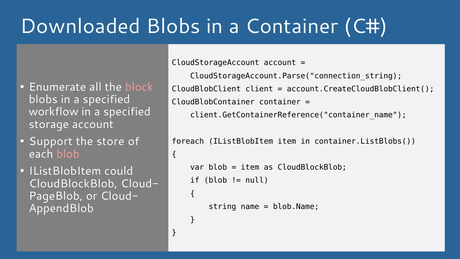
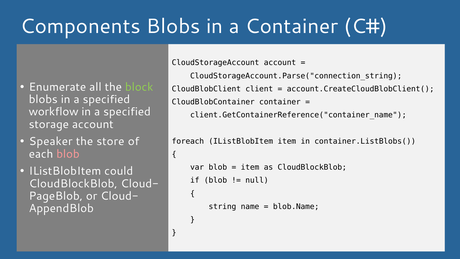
Downloaded: Downloaded -> Components (80, 26)
block colour: pink -> light green (139, 87)
Support: Support -> Speaker (51, 141)
